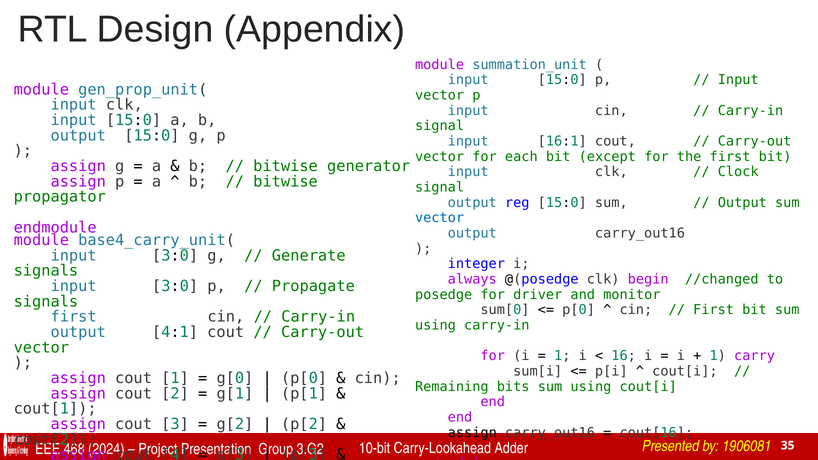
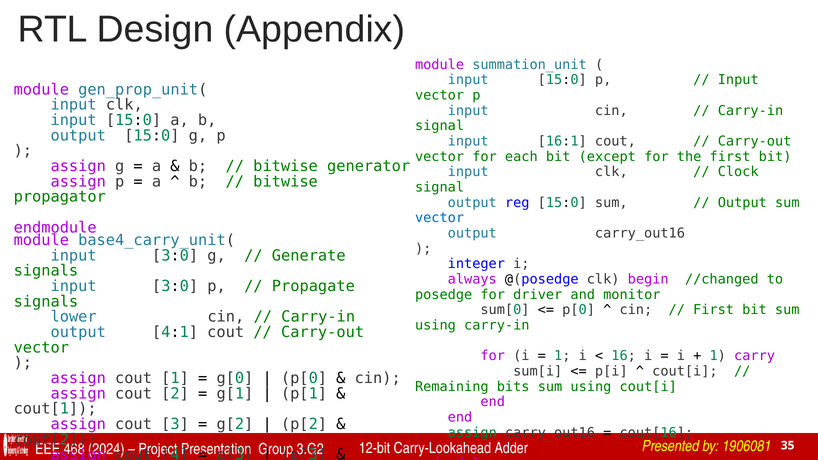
first: first -> lower (74, 317)
assign colour: black -> green (472, 433)
10-bit: 10-bit -> 12-bit (375, 448)
